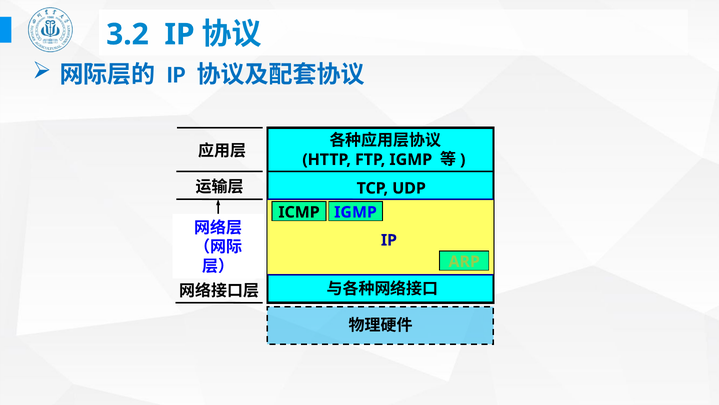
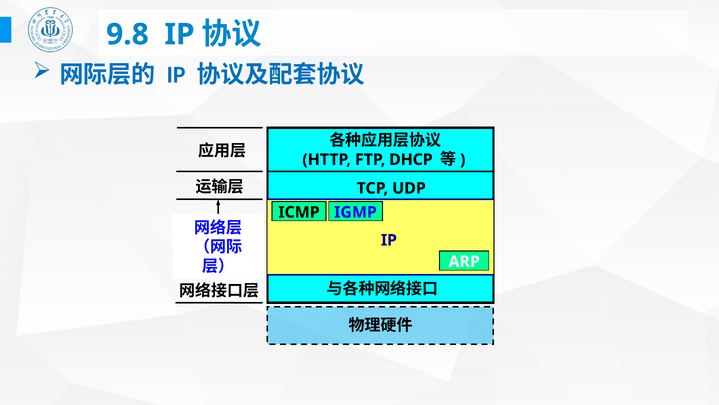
3.2: 3.2 -> 9.8 (127, 34)
FTP IGMP: IGMP -> DHCP (411, 159)
ARP colour: light green -> white (464, 261)
